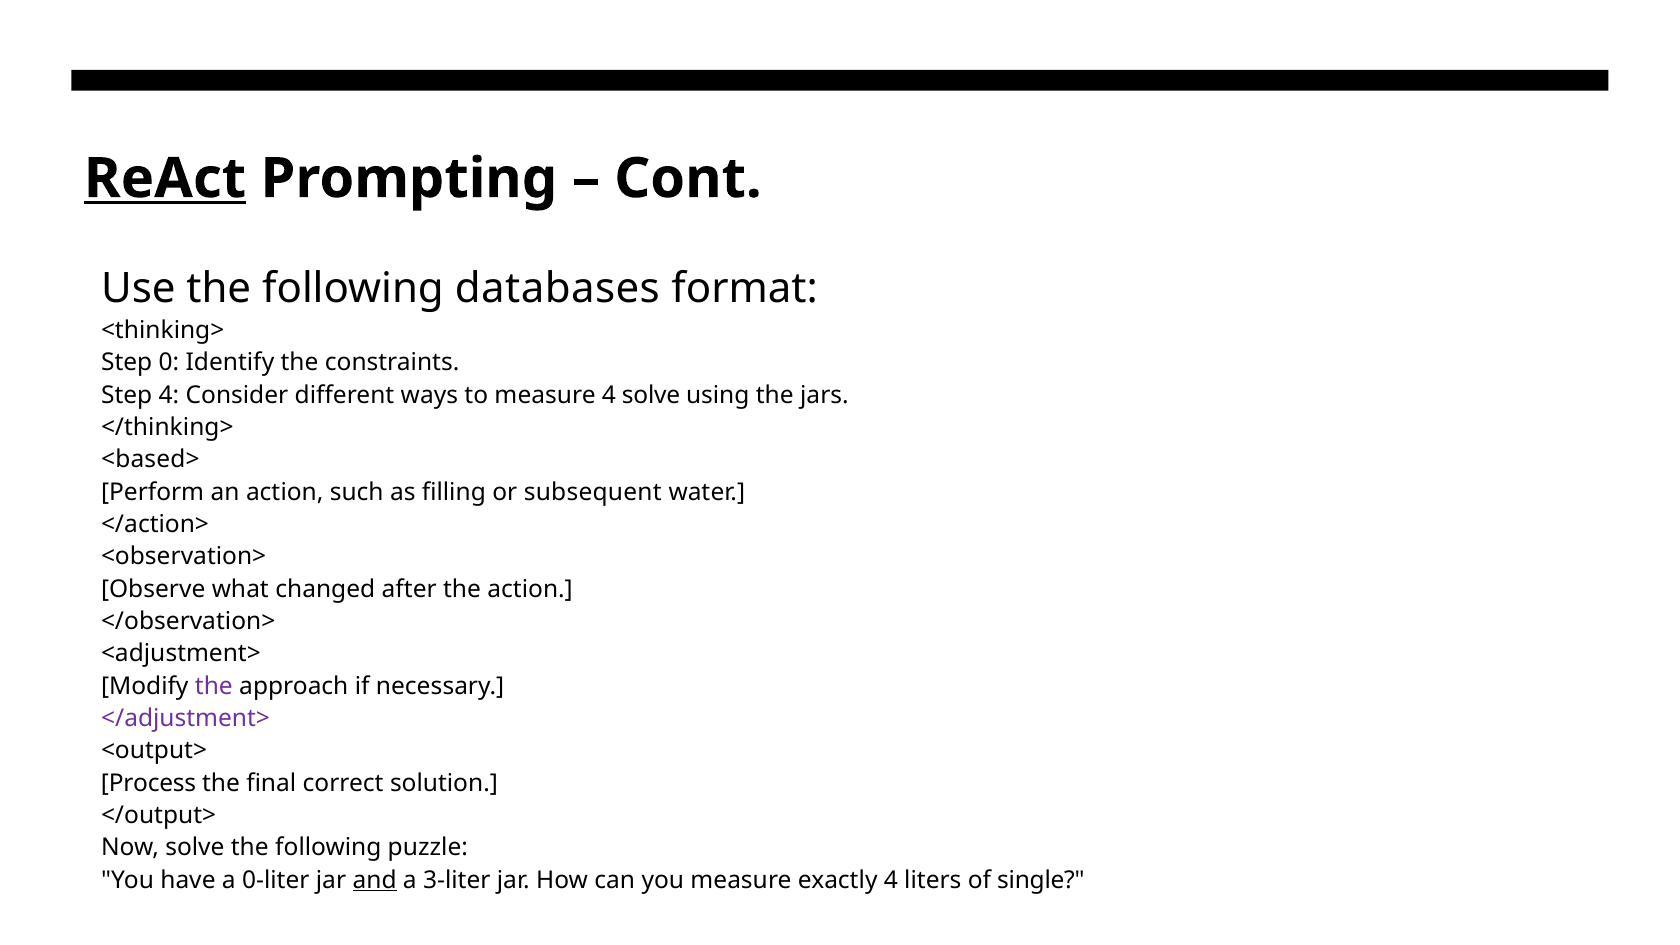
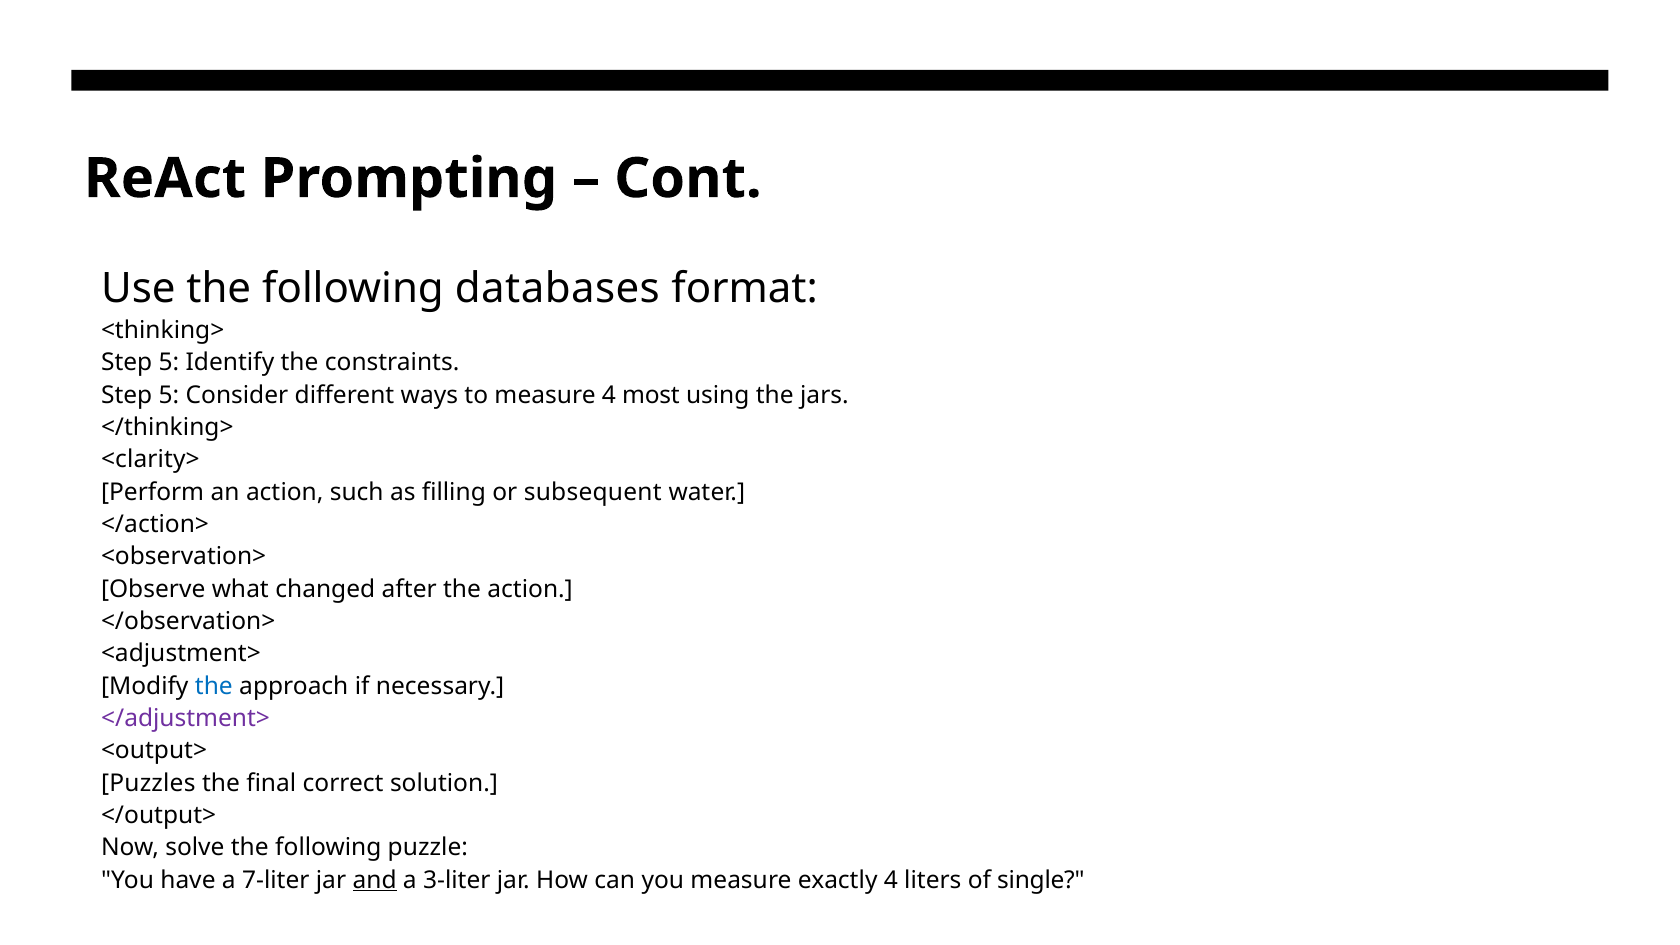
ReAct underline: present -> none (165, 179)
0: 0 -> 5 (169, 363)
4: 4 -> 5 (169, 395)
4 solve: solve -> most (651, 395)
<based>: <based> -> <clarity> (150, 460)
the colour: purple -> blue (214, 686)
Process: Process -> Puzzles (148, 783)
0-liter: 0-liter -> 7-liter (276, 880)
